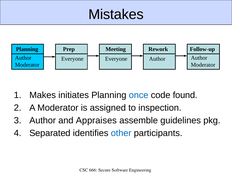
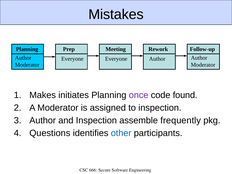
once colour: blue -> purple (139, 95)
and Appraises: Appraises -> Inspection (96, 120)
guidelines: guidelines -> frequently (181, 120)
Separated: Separated -> Questions (50, 133)
